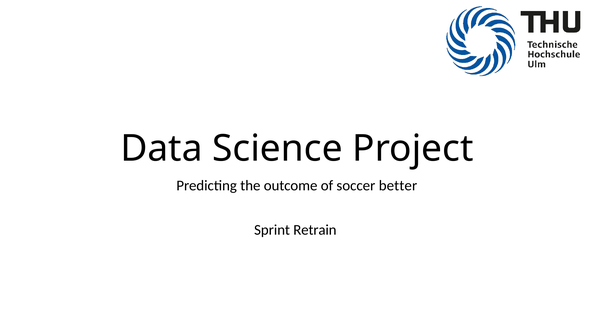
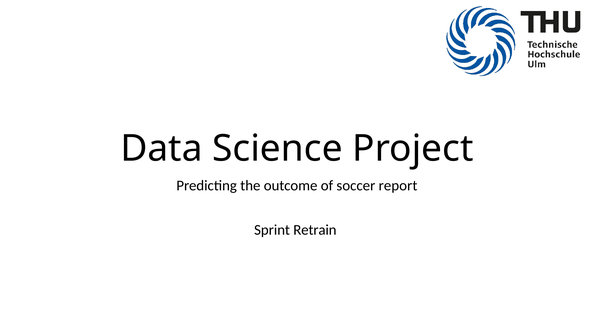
better: better -> report (398, 186)
